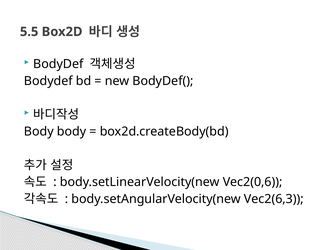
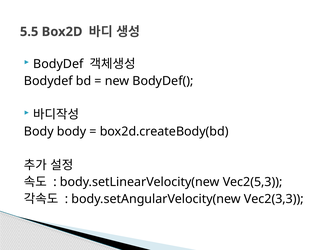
Vec2(0,6: Vec2(0,6 -> Vec2(5,3 (253, 182)
Vec2(6,3: Vec2(6,3 -> Vec2(3,3 (274, 199)
